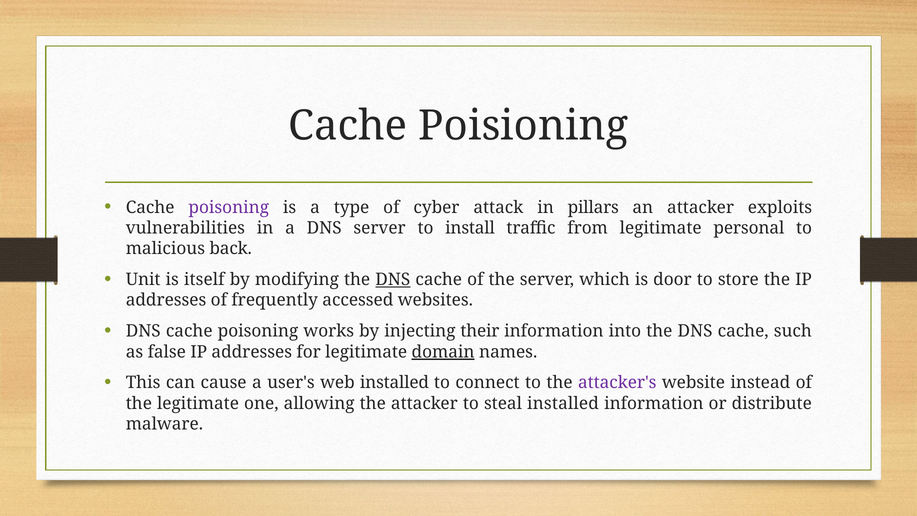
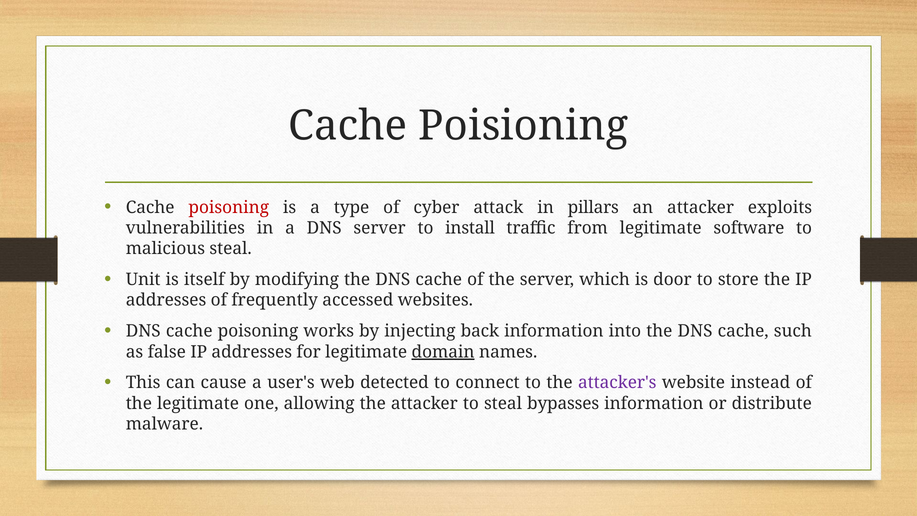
poisoning colour: purple -> red (229, 207)
personal: personal -> software (749, 228)
malicious back: back -> steal (231, 249)
DNS underline: present -> none (393, 279)
their: their -> back (480, 331)
web installed: installed -> detected (394, 383)
steal installed: installed -> bypasses (563, 403)
